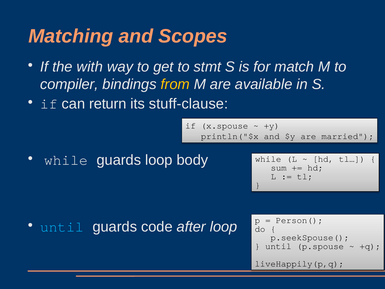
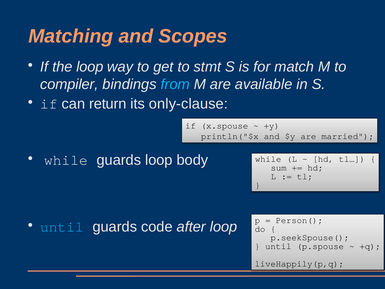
the with: with -> loop (90, 67)
from colour: yellow -> light blue (175, 84)
stuff-clause: stuff-clause -> only-clause (188, 104)
